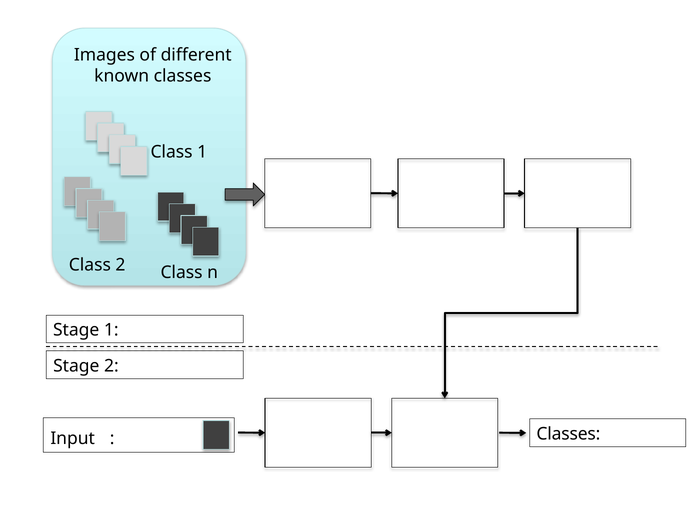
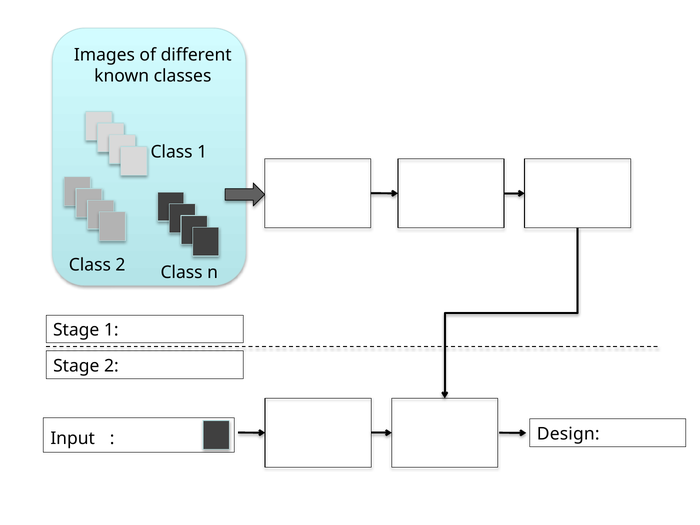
Classes: Classes -> Design (568, 434)
